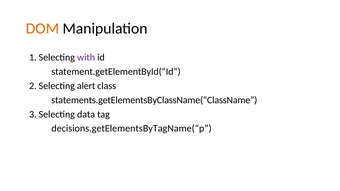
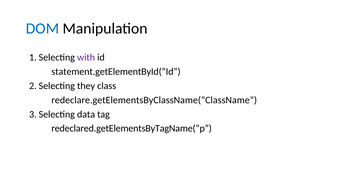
DOM colour: orange -> blue (43, 29)
alert: alert -> they (86, 86)
statements.getElementsByClassName(“ClassName: statements.getElementsByClassName(“ClassName -> redeclare.getElementsByClassName(“ClassName (154, 100)
decisions.getElementsByTagName(“p: decisions.getElementsByTagName(“p -> redeclared.getElementsByTagName(“p (132, 129)
